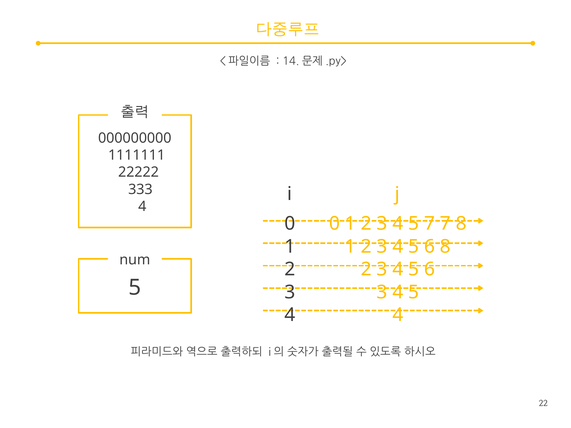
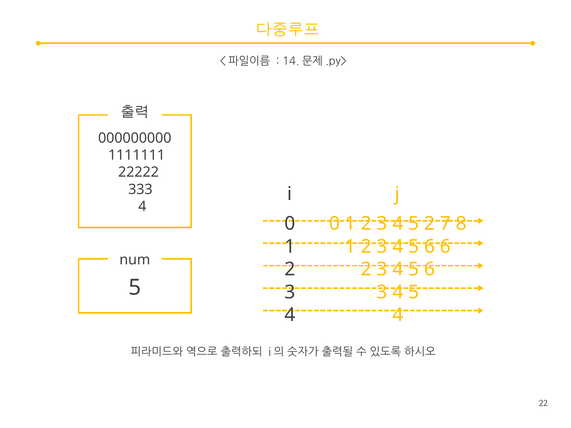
5 7: 7 -> 2 (430, 224)
6 8: 8 -> 6 (445, 247)
